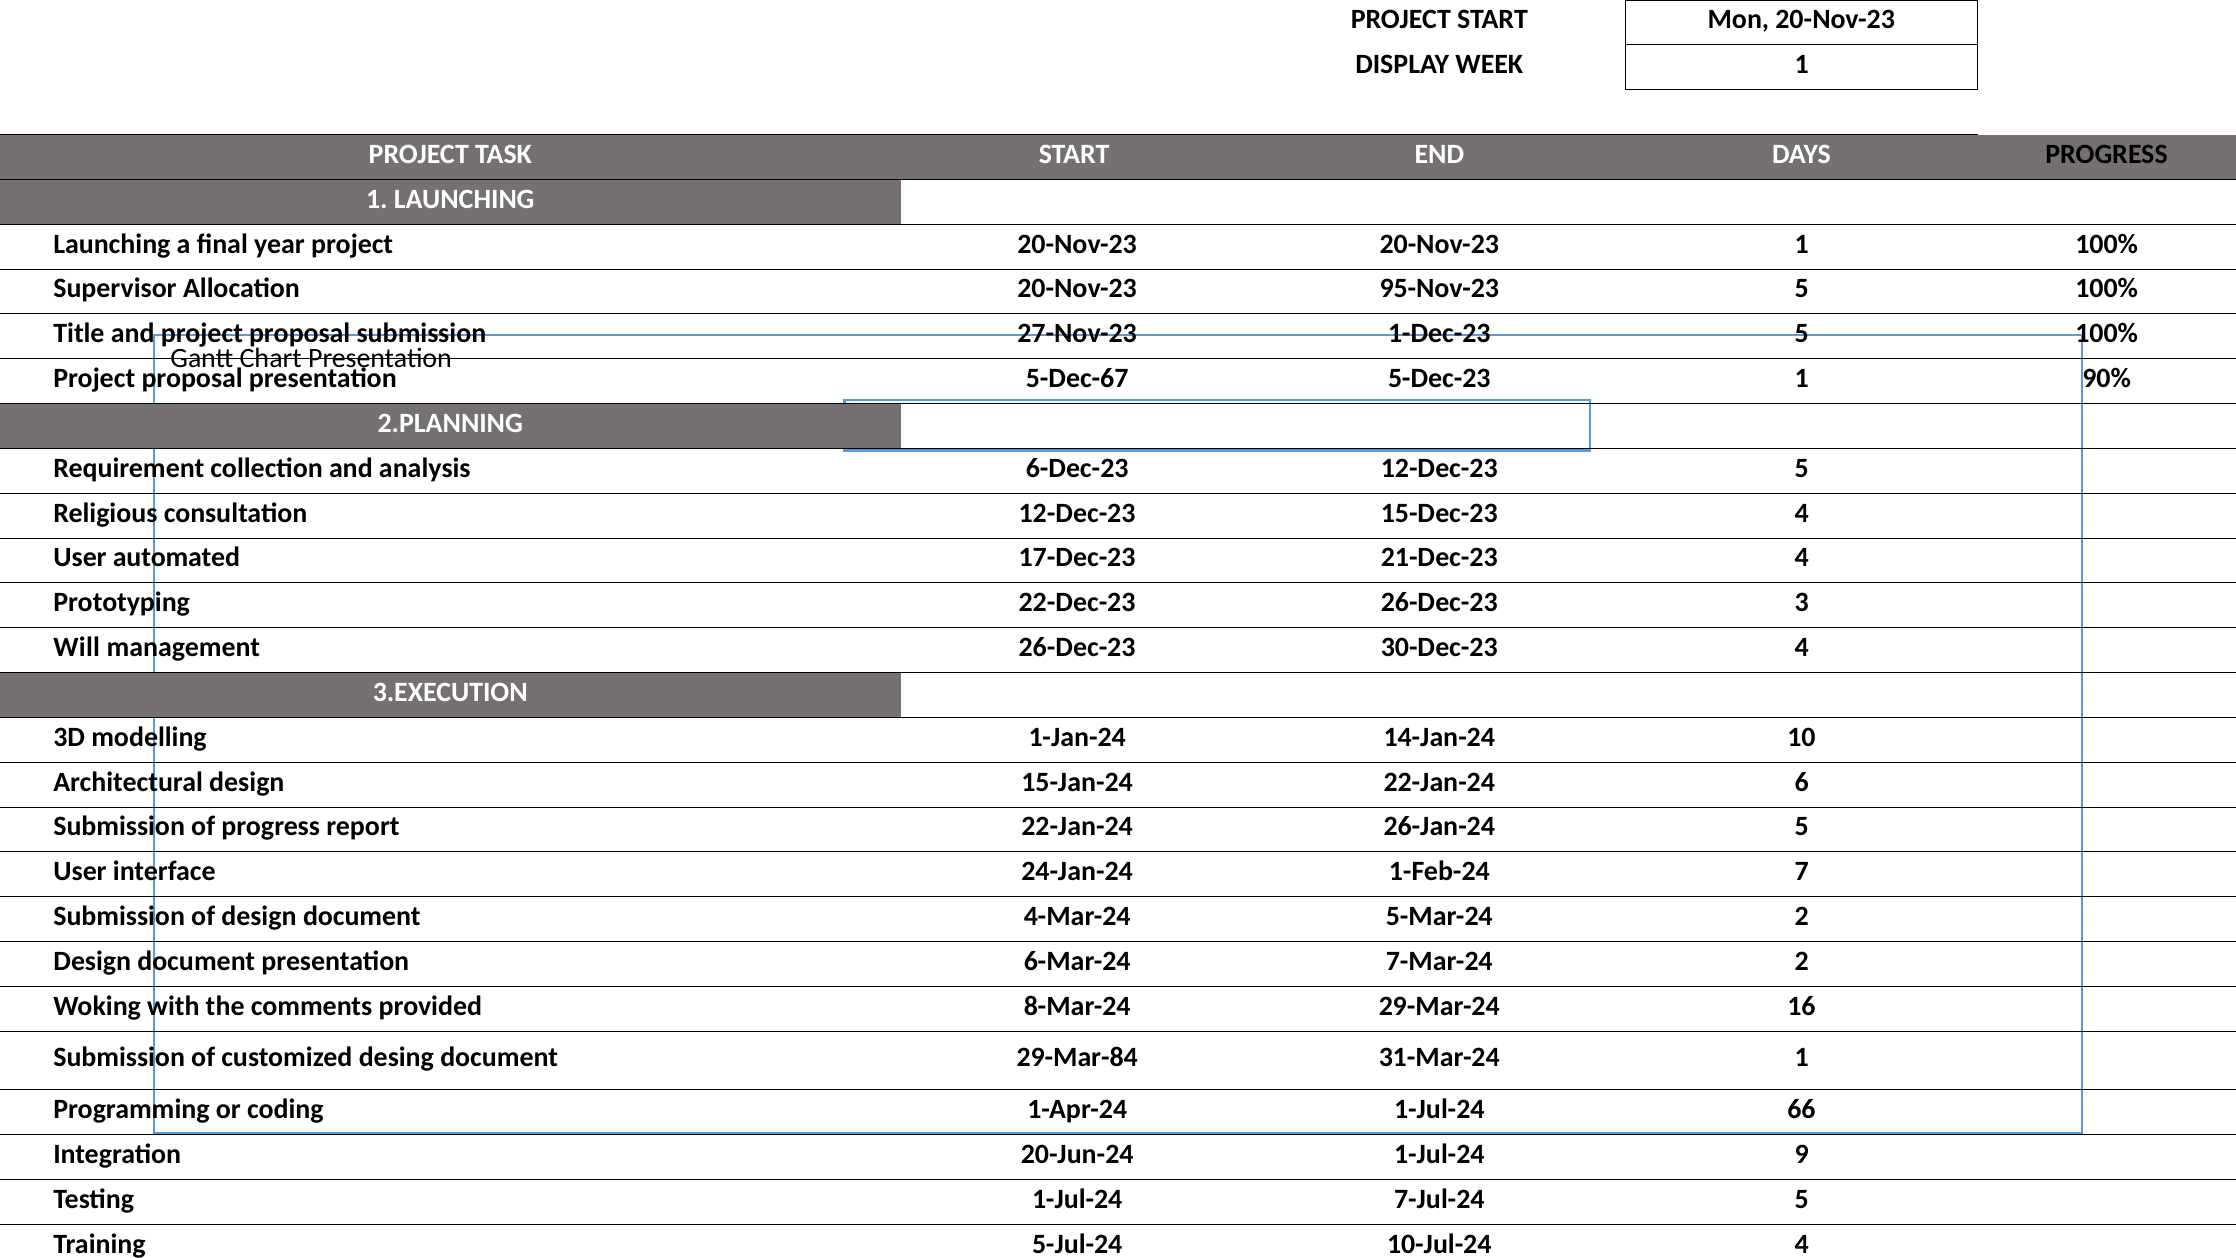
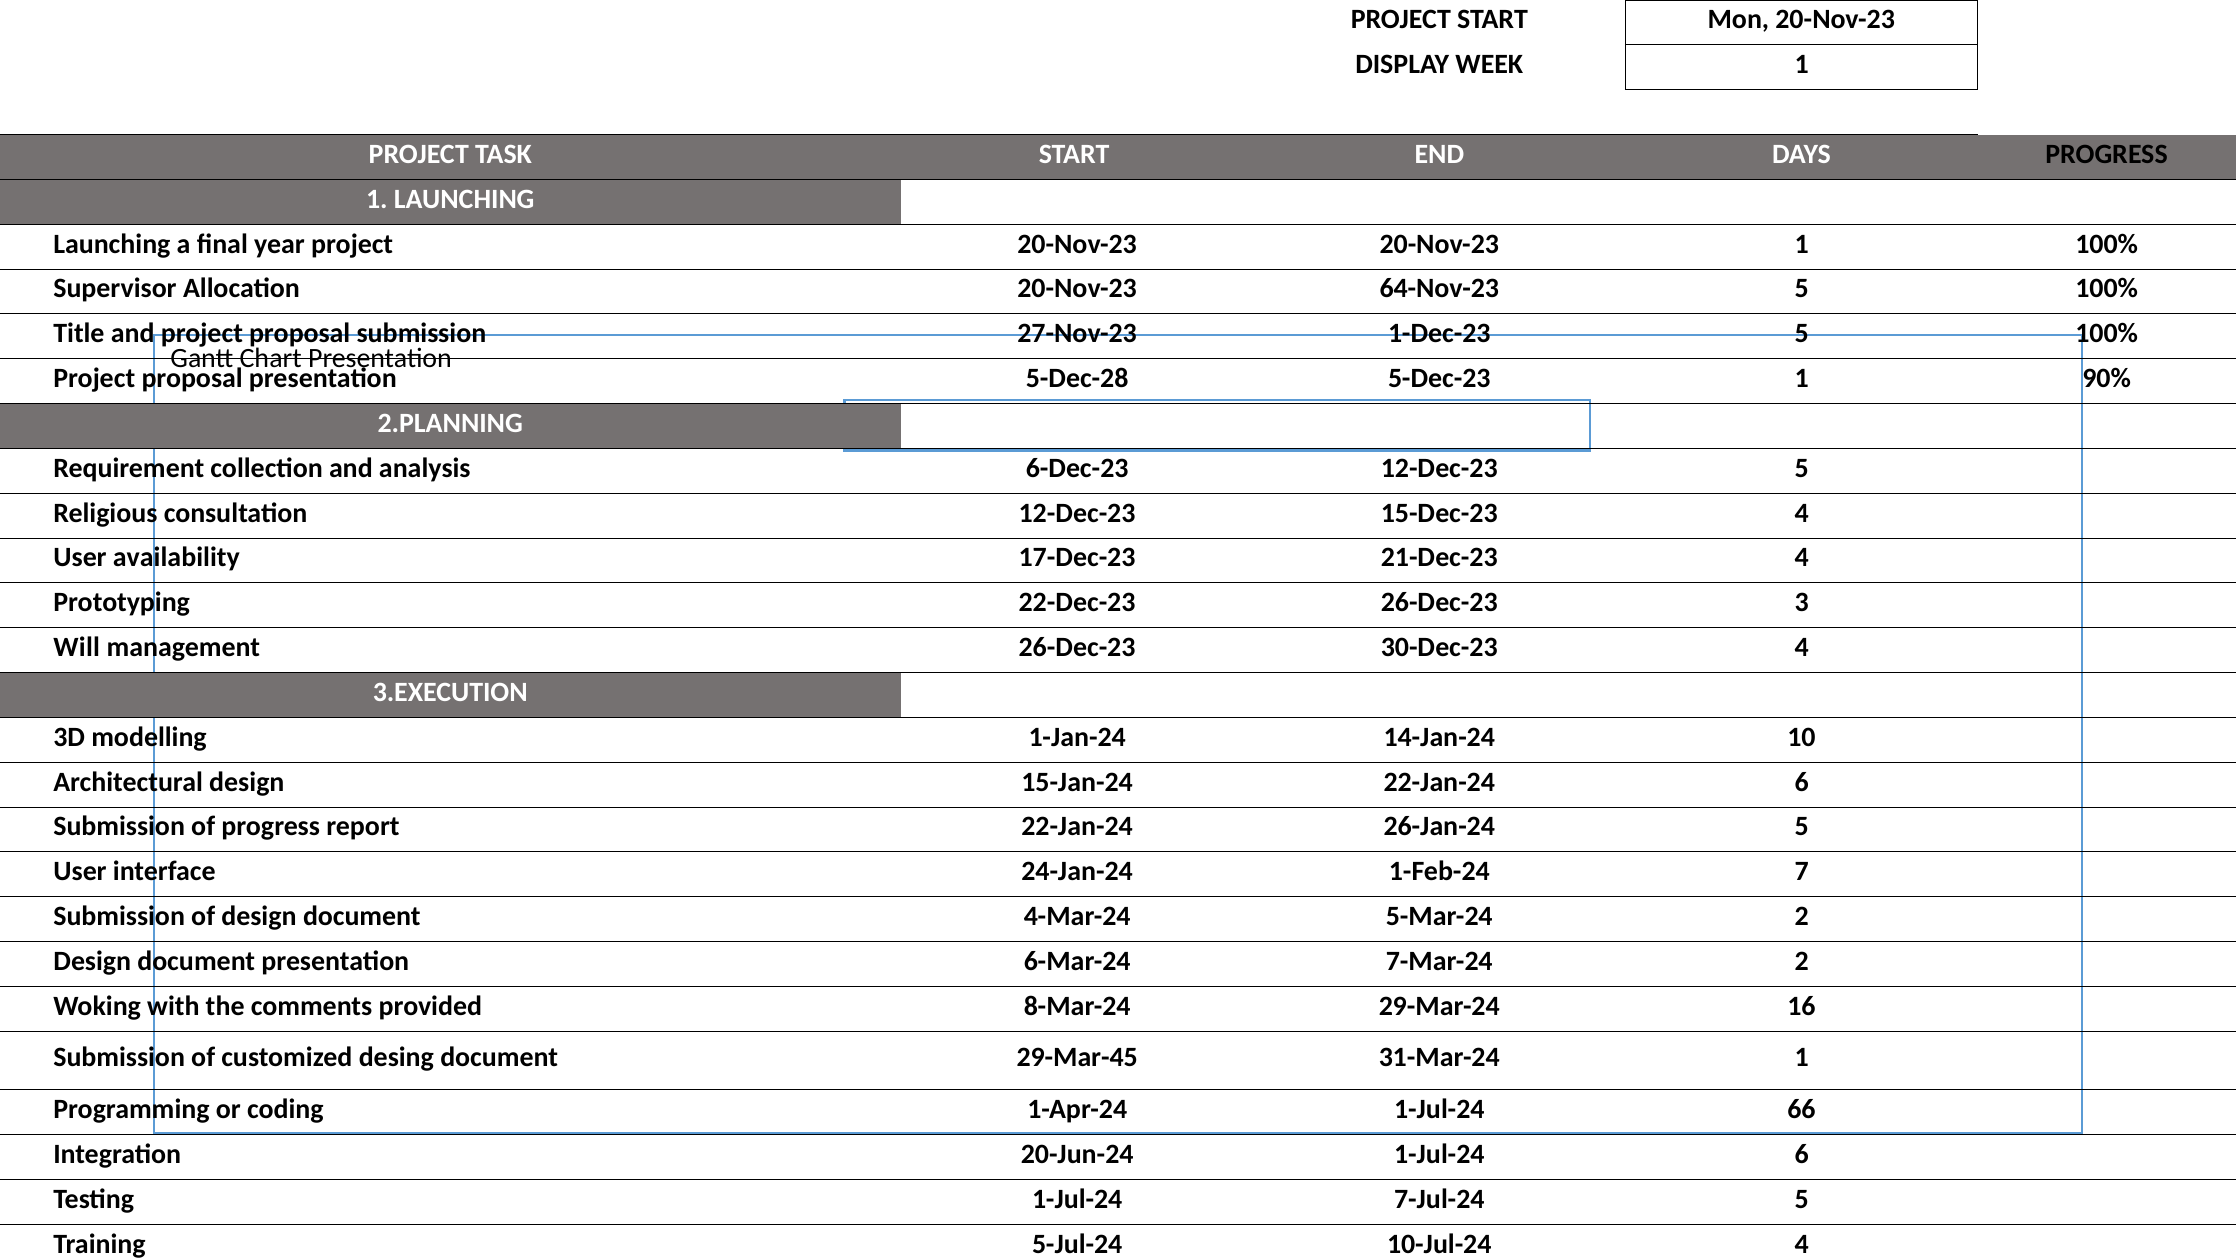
95-Nov-23: 95-Nov-23 -> 64-Nov-23 (1439, 289)
5-Dec-67: 5-Dec-67 -> 5-Dec-28 (1077, 378)
automated: automated -> availability (176, 558)
29-Mar-84: 29-Mar-84 -> 29-Mar-45 (1077, 1058)
1-Jul-24 9: 9 -> 6 (1802, 1154)
